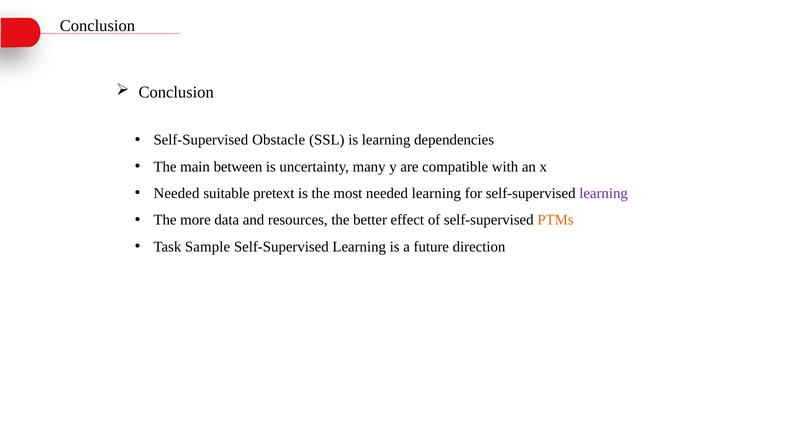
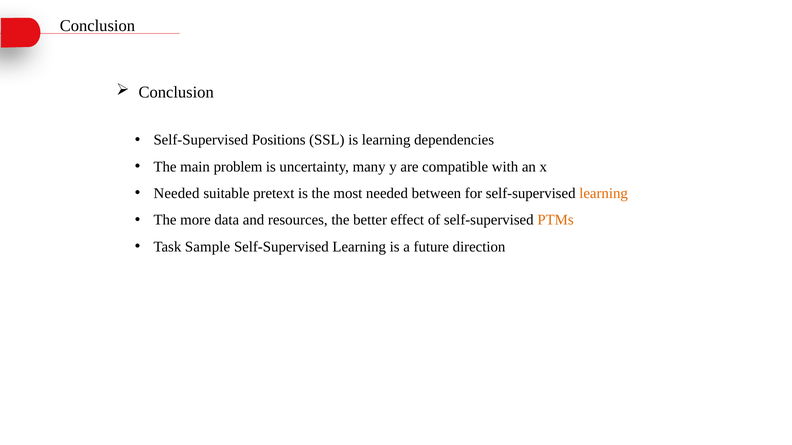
Obstacle: Obstacle -> Positions (279, 140)
between: between -> problem (238, 167)
needed learning: learning -> between (436, 194)
learning colour: purple -> orange (604, 194)
